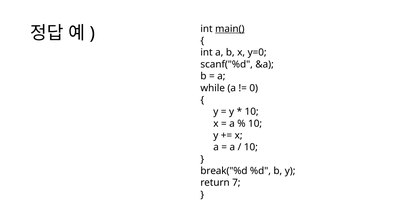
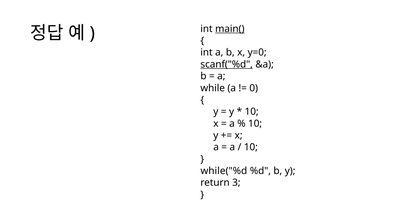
scanf("%d underline: none -> present (227, 64)
break("%d: break("%d -> while("%d (224, 171)
7: 7 -> 3 (236, 183)
